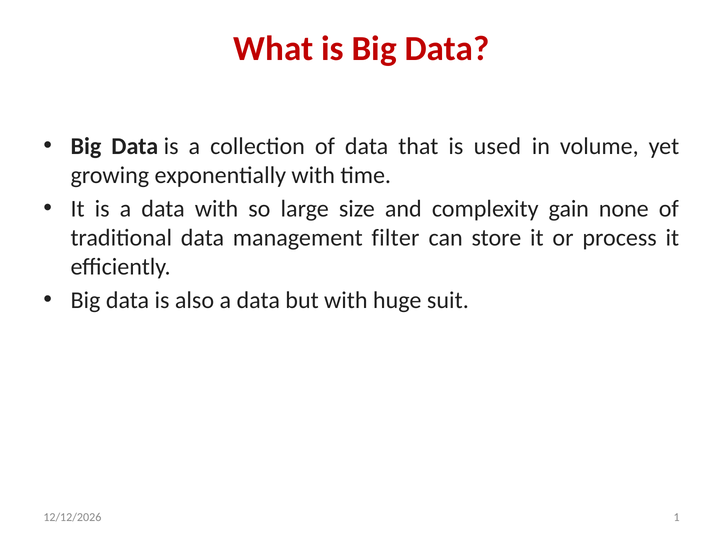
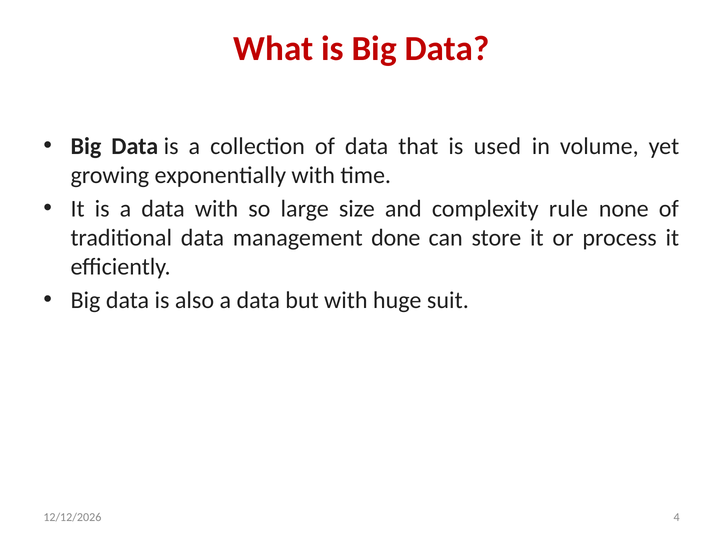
gain: gain -> rule (568, 209)
filter: filter -> done (396, 238)
1: 1 -> 4 (677, 518)
